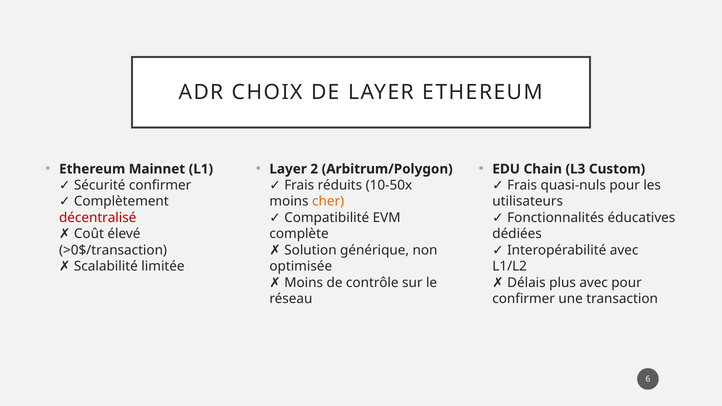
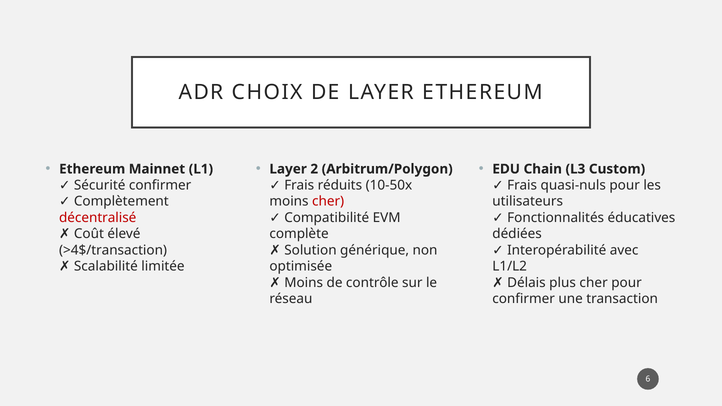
cher colour: orange -> red (328, 202)
>0$/transaction: >0$/transaction -> >4$/transaction (113, 250)
plus avec: avec -> cher (594, 283)
